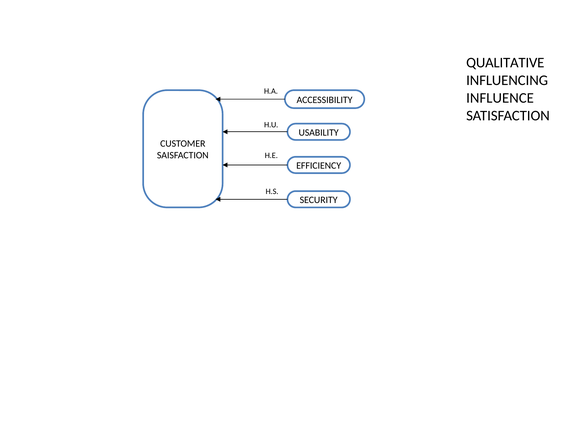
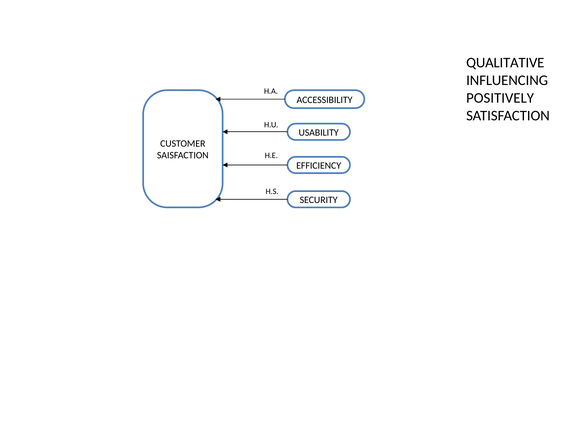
INFLUENCE: INFLUENCE -> POSITIVELY (500, 98)
